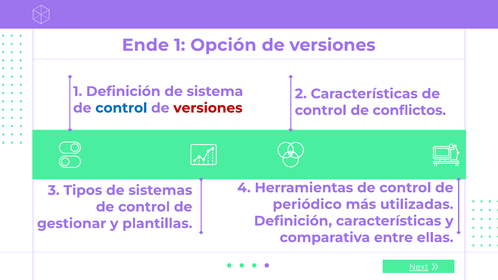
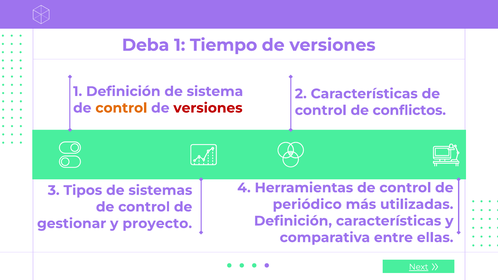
Ende: Ende -> Deba (146, 45)
Opción: Opción -> Tiempo (224, 45)
control colour: blue -> orange (121, 108)
plantillas: plantillas -> proyecto (157, 224)
